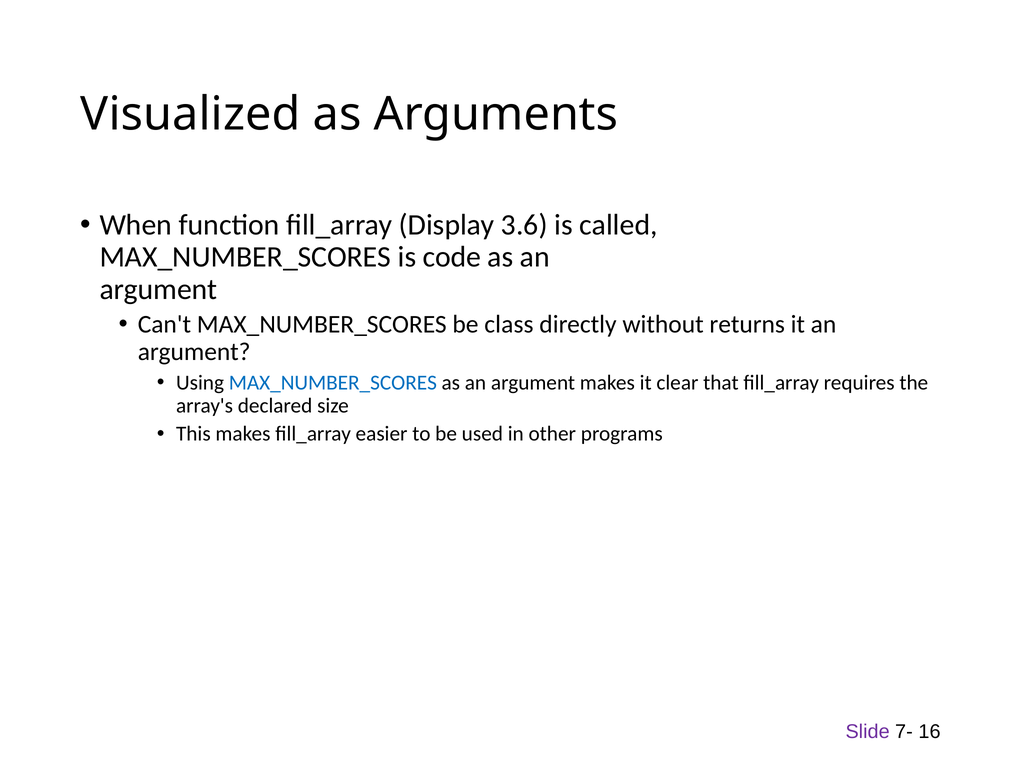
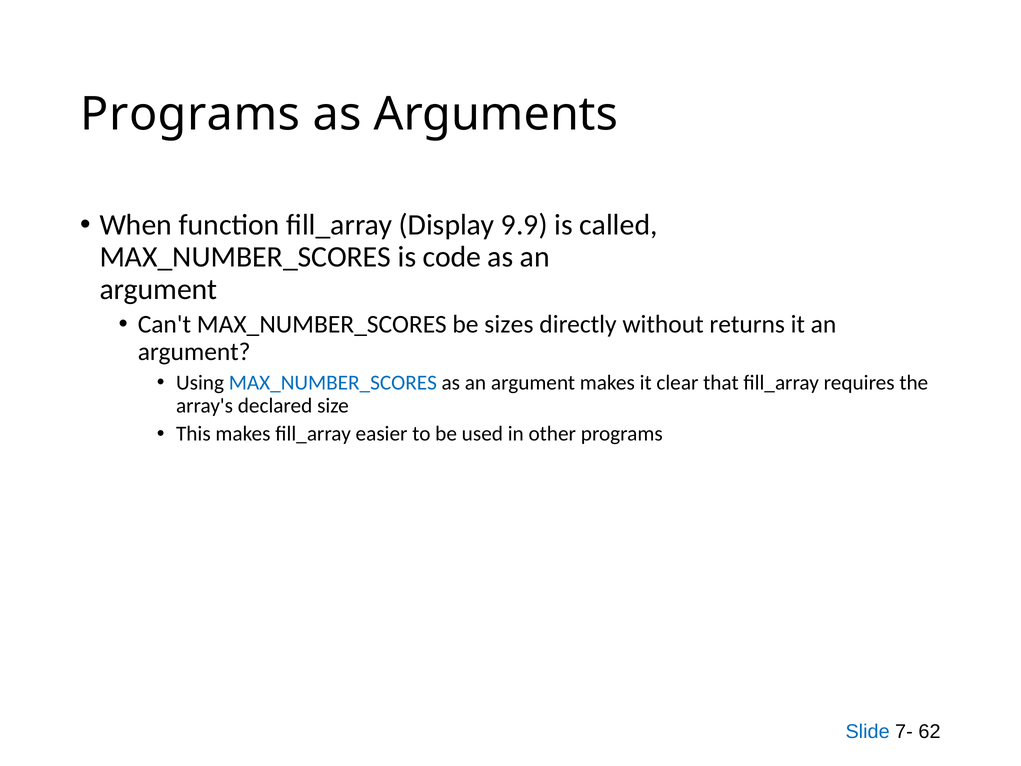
Visualized: Visualized -> Programs (190, 114)
3.6: 3.6 -> 9.9 (524, 225)
class: class -> sizes (509, 324)
Slide colour: purple -> blue (868, 732)
16: 16 -> 62 (930, 732)
